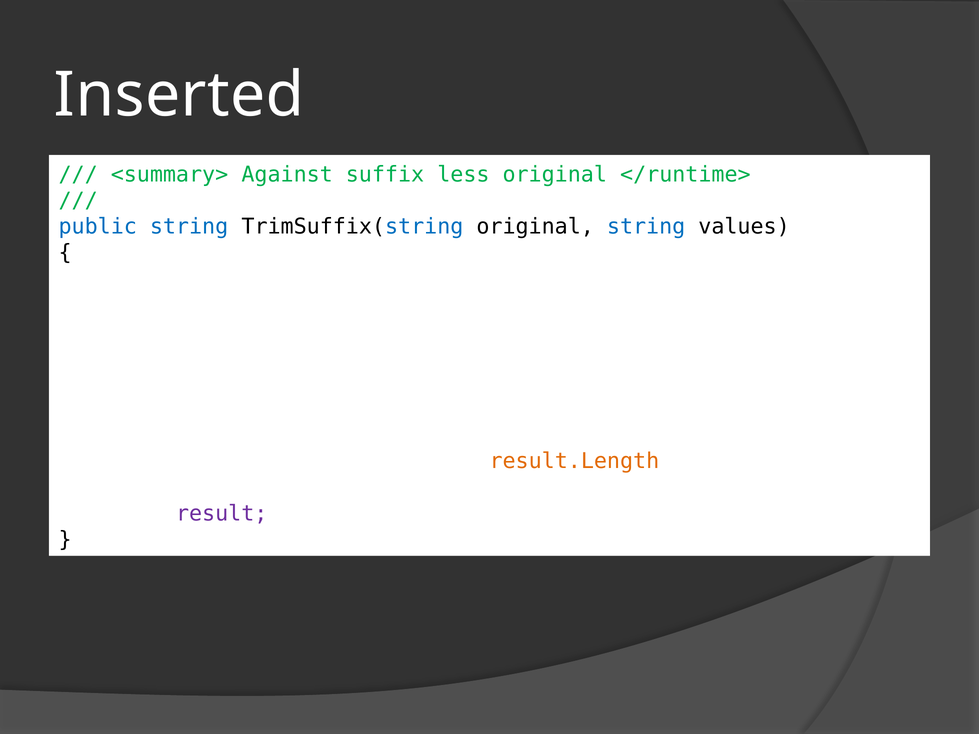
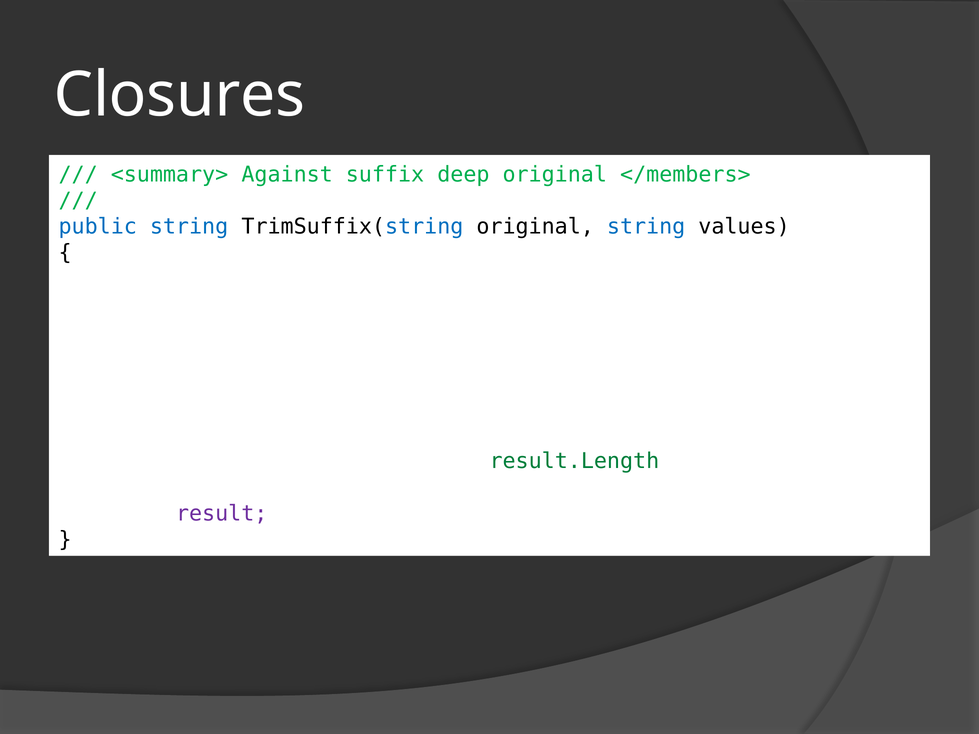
Inserted: Inserted -> Closures (179, 95)
less: less -> deep (463, 174)
</runtime>: </runtime> -> </members> (685, 174)
result.Length colour: orange -> green (574, 461)
